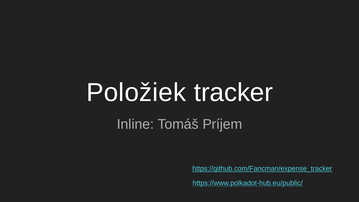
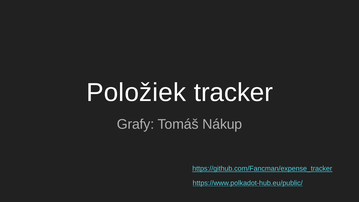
Inline: Inline -> Grafy (136, 124)
Príjem: Príjem -> Nákup (222, 124)
